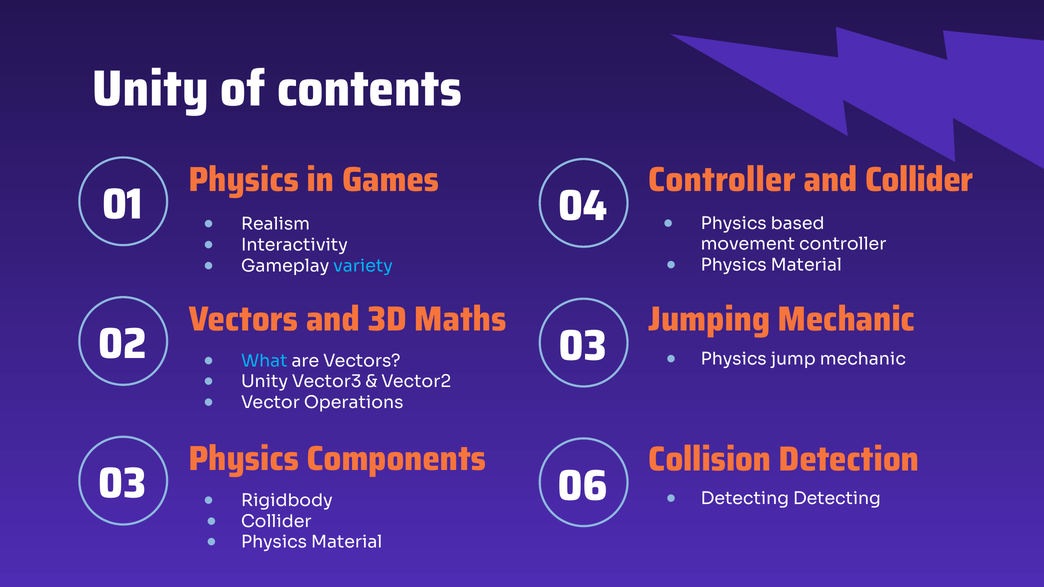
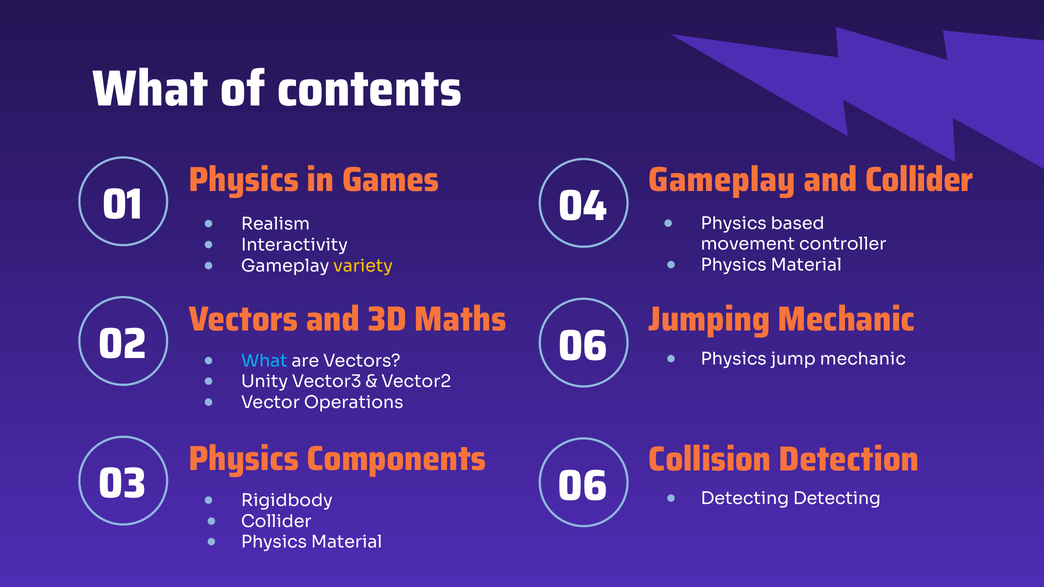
Unity: Unity -> What (151, 89)
Controller: Controller -> Gameplay (722, 180)
variety colour: light blue -> yellow (363, 266)
02 03: 03 -> 06 (583, 346)
